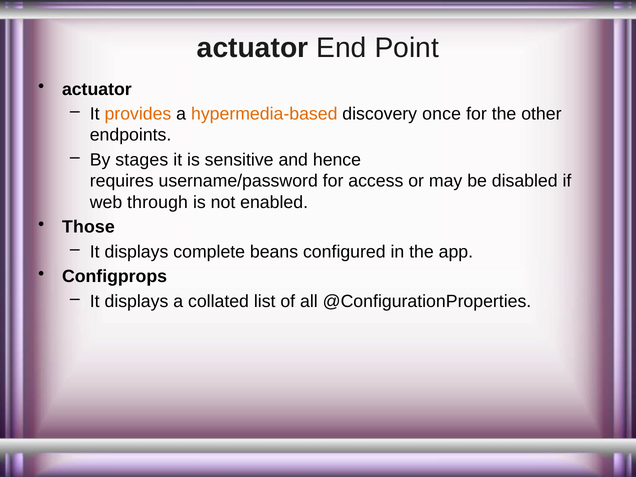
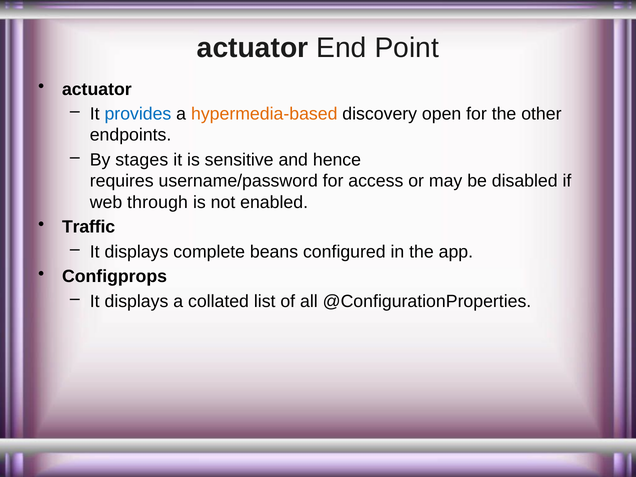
provides colour: orange -> blue (138, 114)
once: once -> open (442, 114)
Those: Those -> Traffic (89, 227)
